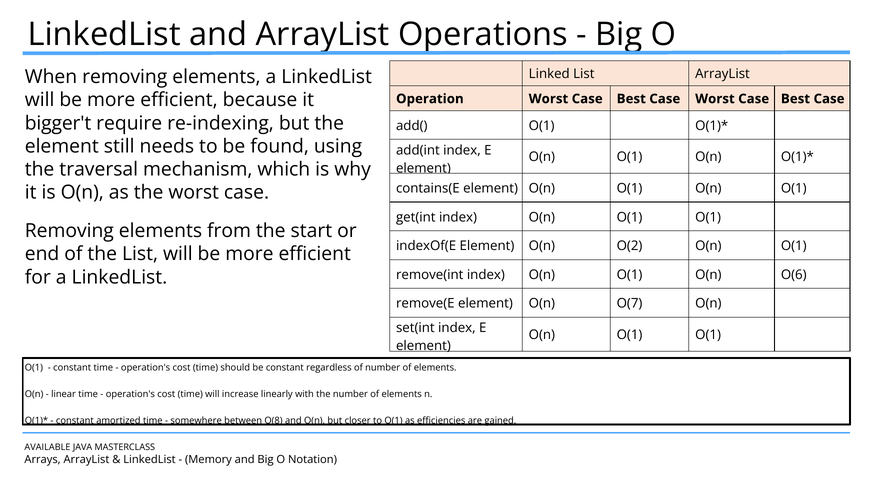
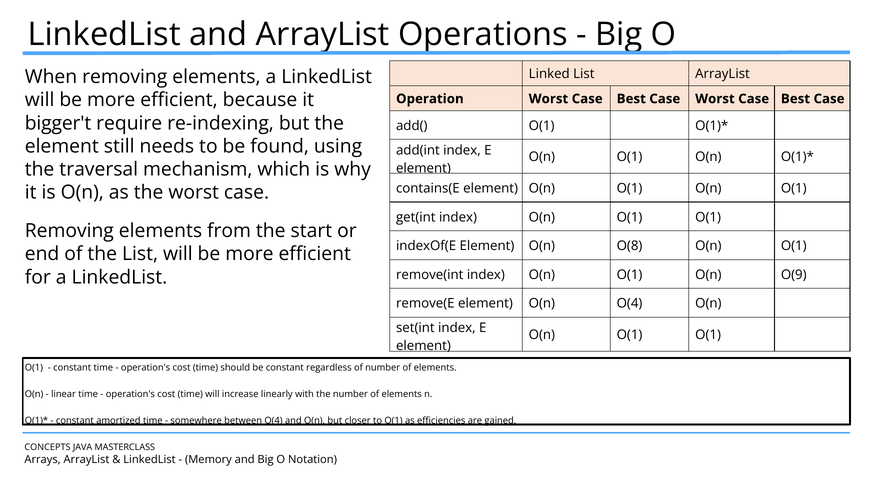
O(2: O(2 -> O(8 (630, 246)
O(6: O(6 -> O(9 (794, 275)
O(n O(7: O(7 -> O(4 (630, 304)
between O(8: O(8 -> O(4 (274, 421)
AVAILABLE: AVAILABLE -> CONCEPTS (47, 448)
